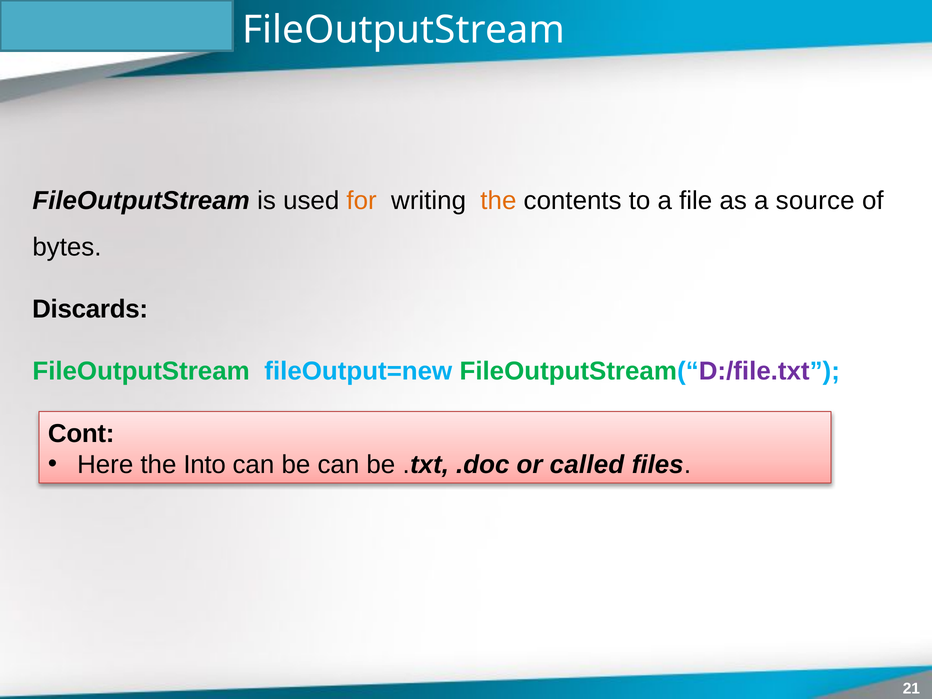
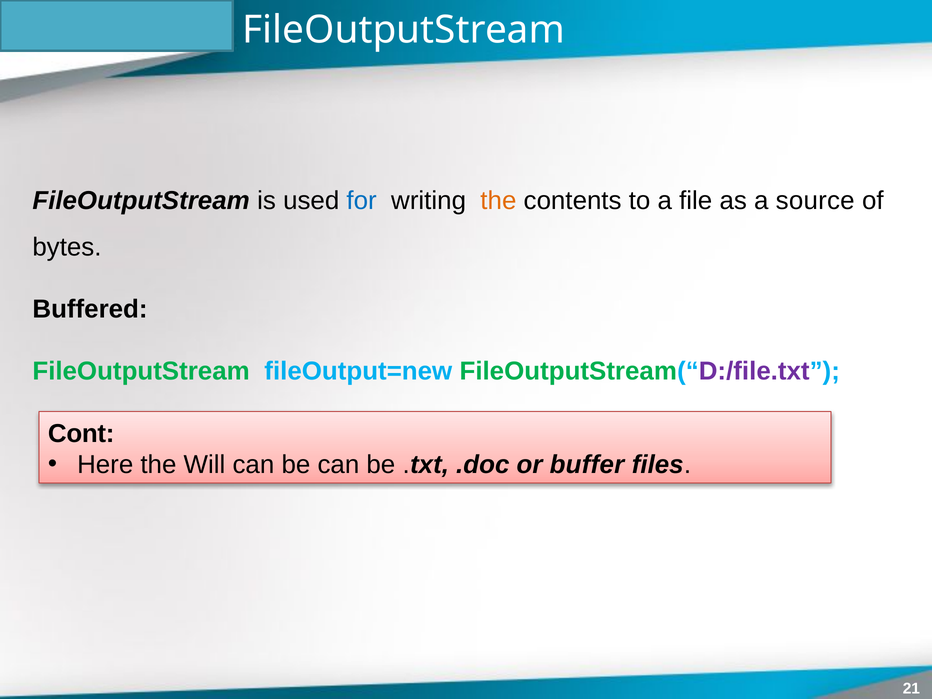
for colour: orange -> blue (362, 201)
Discards: Discards -> Buffered (90, 309)
Into: Into -> Will (204, 465)
called: called -> buffer (587, 465)
